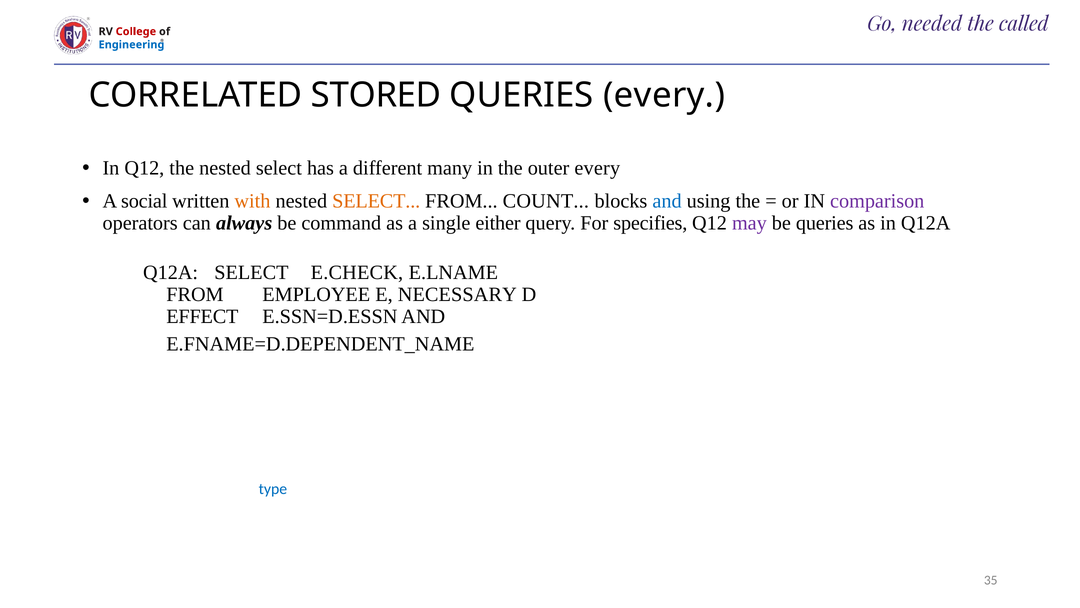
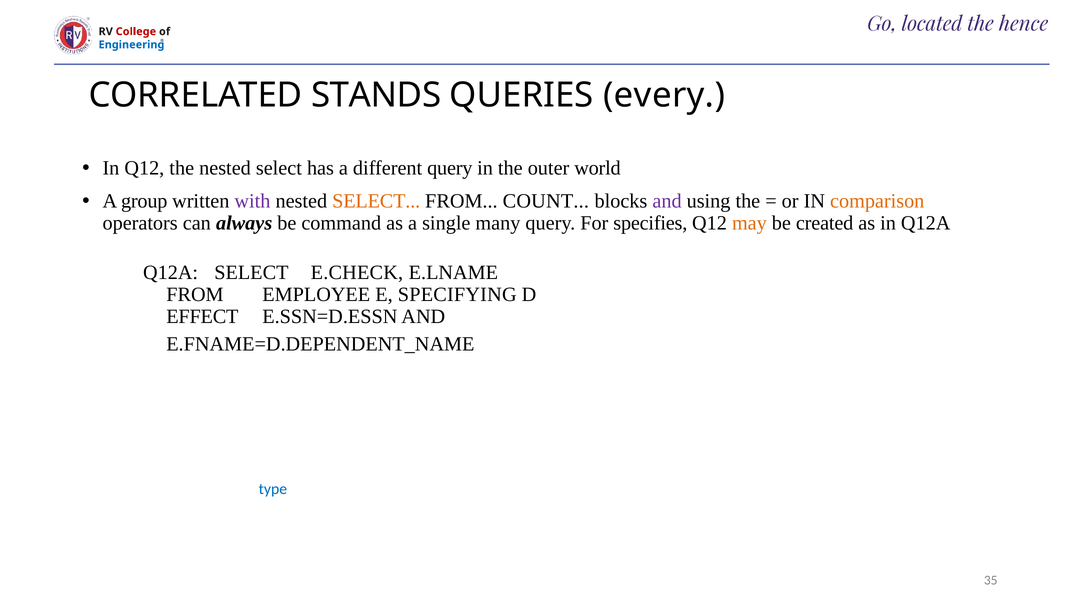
needed: needed -> located (932, 24)
called: called -> hence (1024, 24)
STORED: STORED -> STANDS (376, 95)
different many: many -> query (450, 168)
outer every: every -> world (597, 168)
social: social -> group (144, 201)
with colour: orange -> purple (252, 201)
and colour: blue -> purple (667, 201)
comparison colour: purple -> orange (877, 201)
either: either -> many (498, 223)
may colour: purple -> orange (749, 223)
be queries: queries -> created (825, 223)
NECESSARY: NECESSARY -> SPECIFYING (457, 294)
